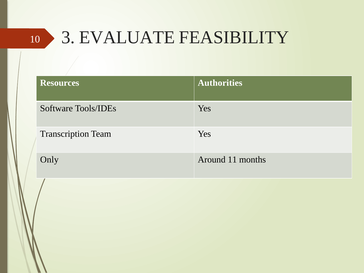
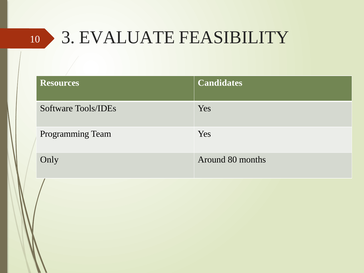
Authorities: Authorities -> Candidates (220, 83)
Transcription: Transcription -> Programming (65, 134)
11: 11 -> 80 (232, 160)
